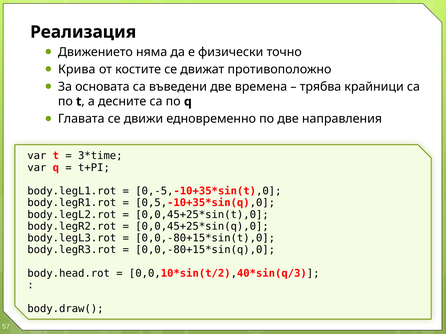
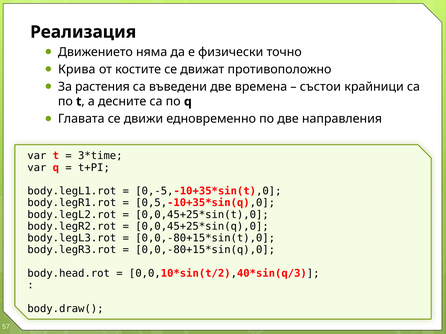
основата: основата -> растения (102, 87)
трябва: трябва -> състои (320, 87)
